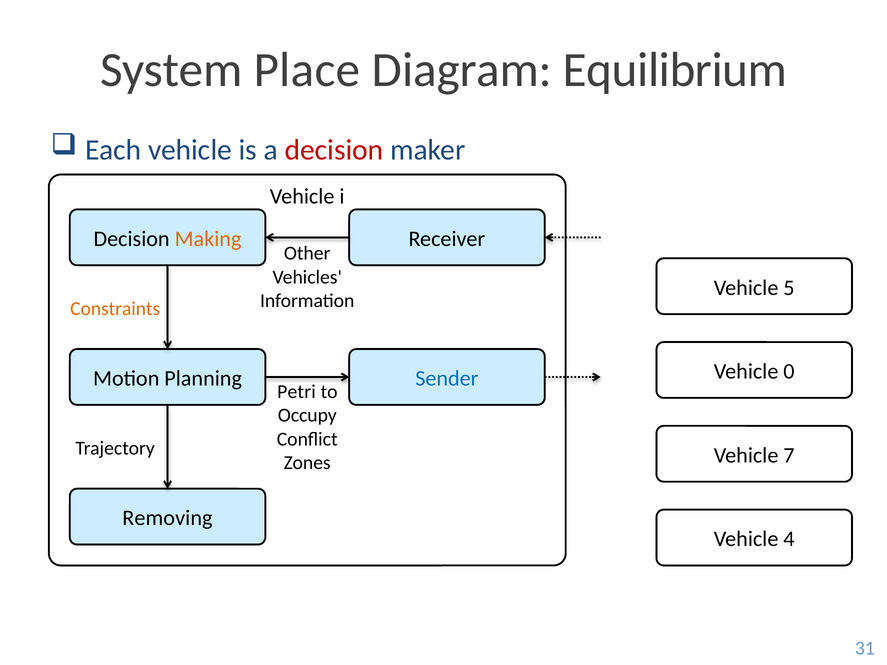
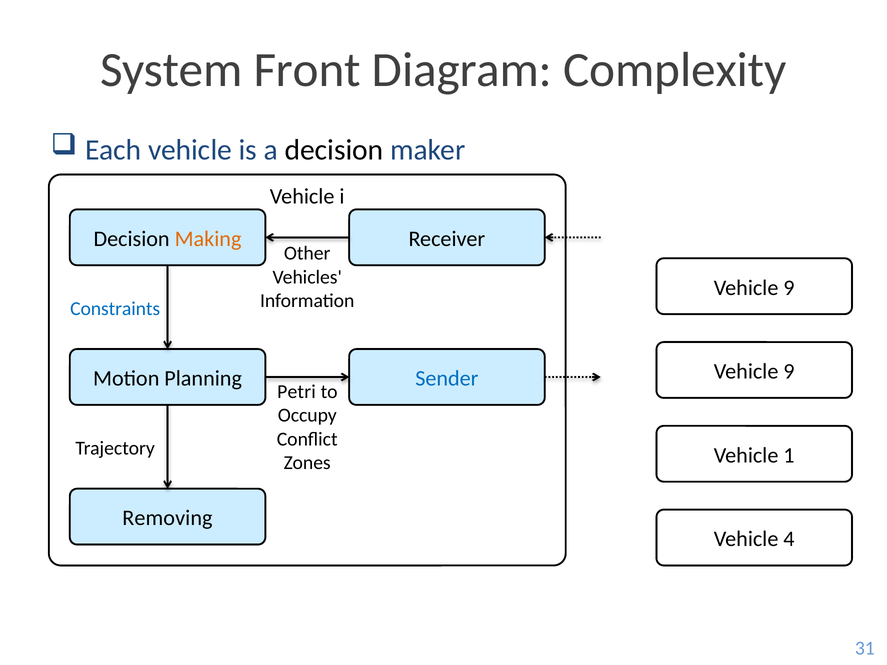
Place: Place -> Front (307, 70)
Equilibrium: Equilibrium -> Complexity (675, 70)
decision colour: red -> black (334, 150)
5: 5 -> 9 (789, 288)
Constraints colour: orange -> blue (115, 309)
0: 0 -> 9 (789, 372)
7: 7 -> 1 (789, 455)
